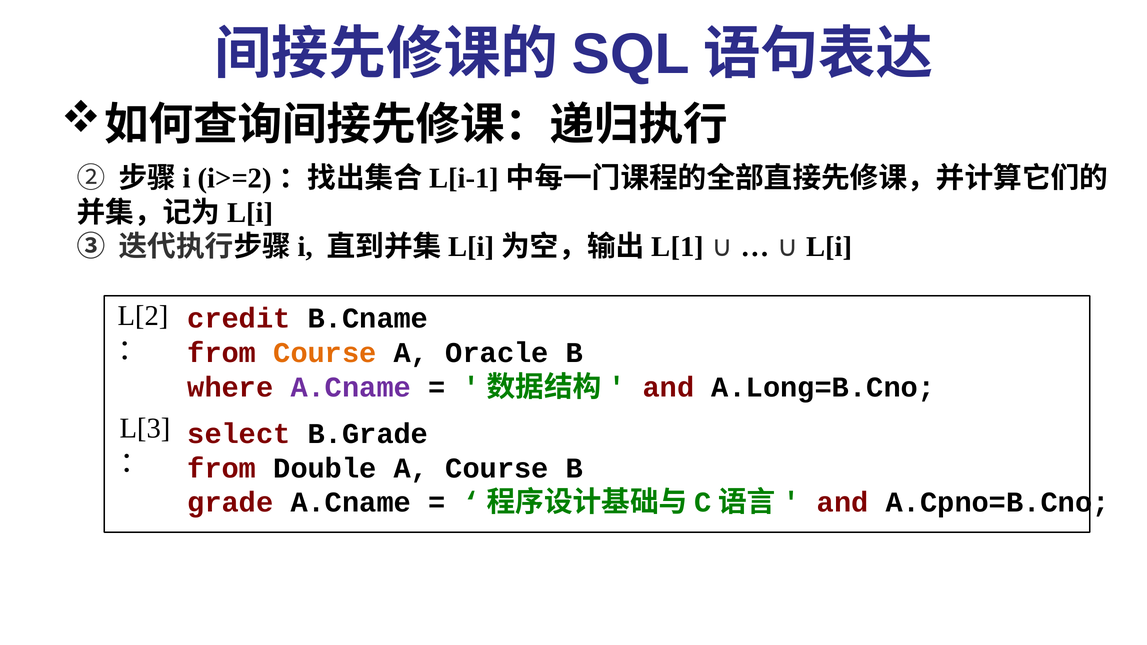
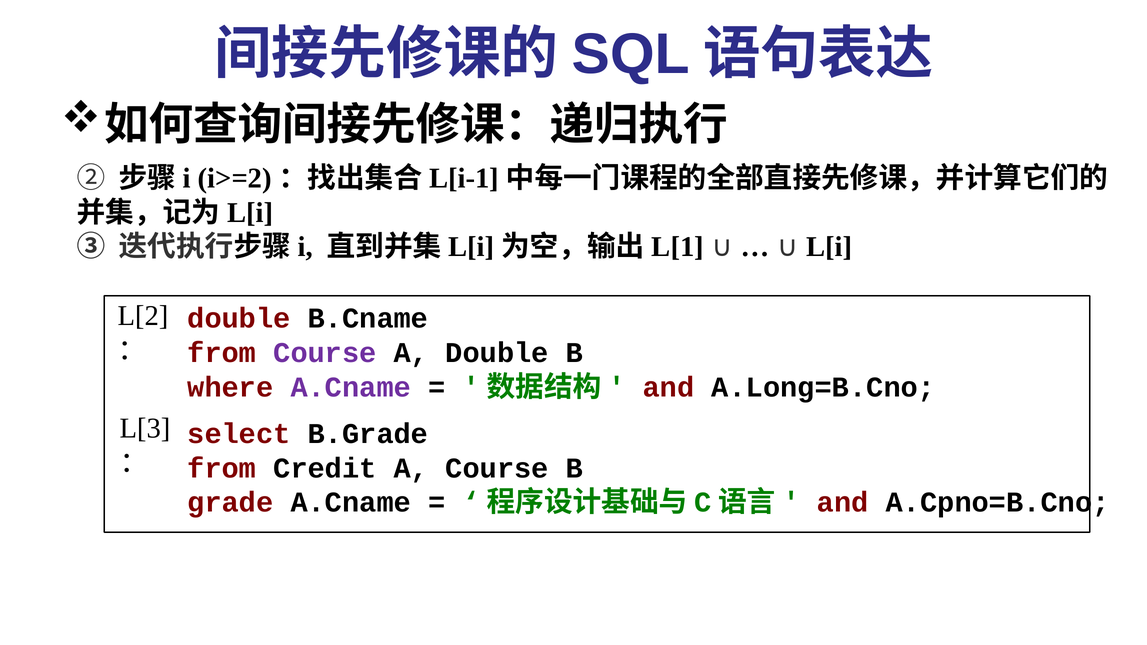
credit: credit -> double (239, 319)
Course colour: orange -> purple (325, 353)
A Oracle: Oracle -> Double (497, 353)
Double: Double -> Credit (325, 468)
